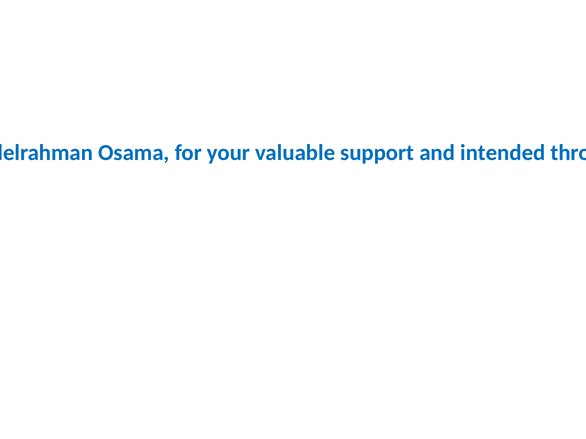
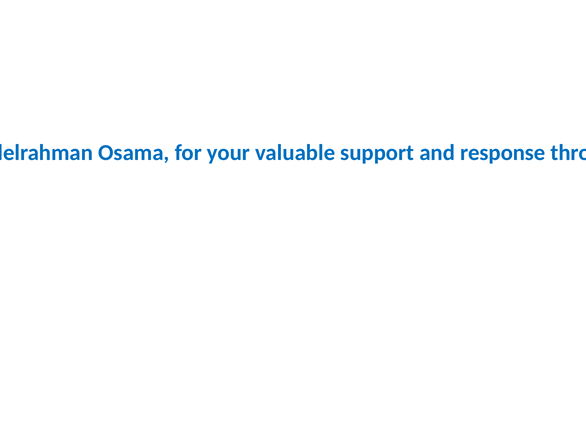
intended: intended -> response (503, 153)
